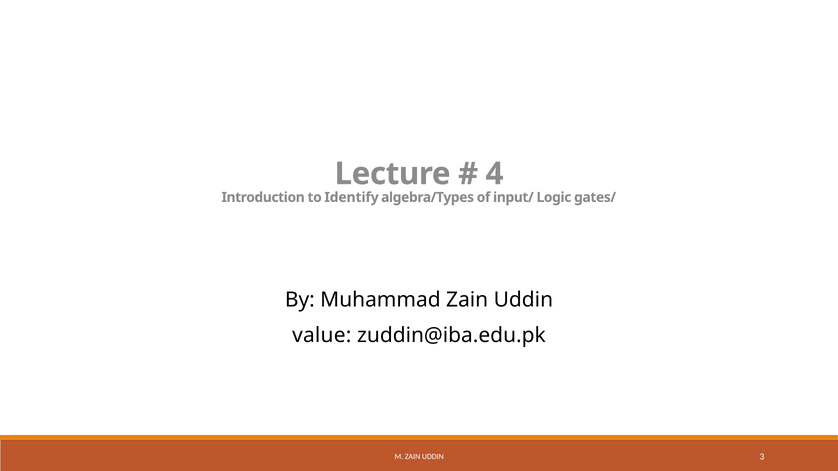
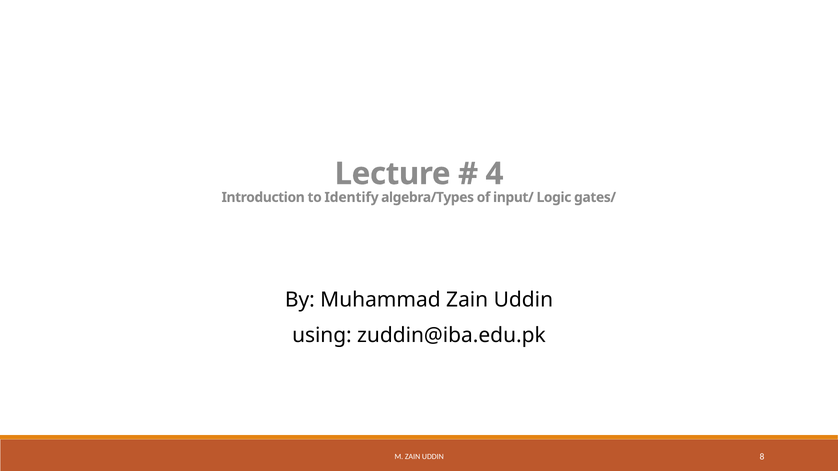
value: value -> using (322, 336)
3: 3 -> 8 (762, 457)
